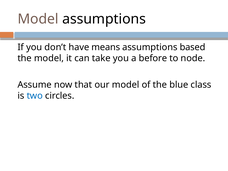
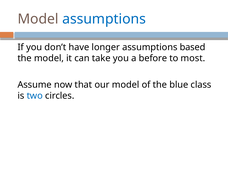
assumptions colour: black -> blue (104, 19)
means: means -> longer (106, 47)
node: node -> most (193, 58)
